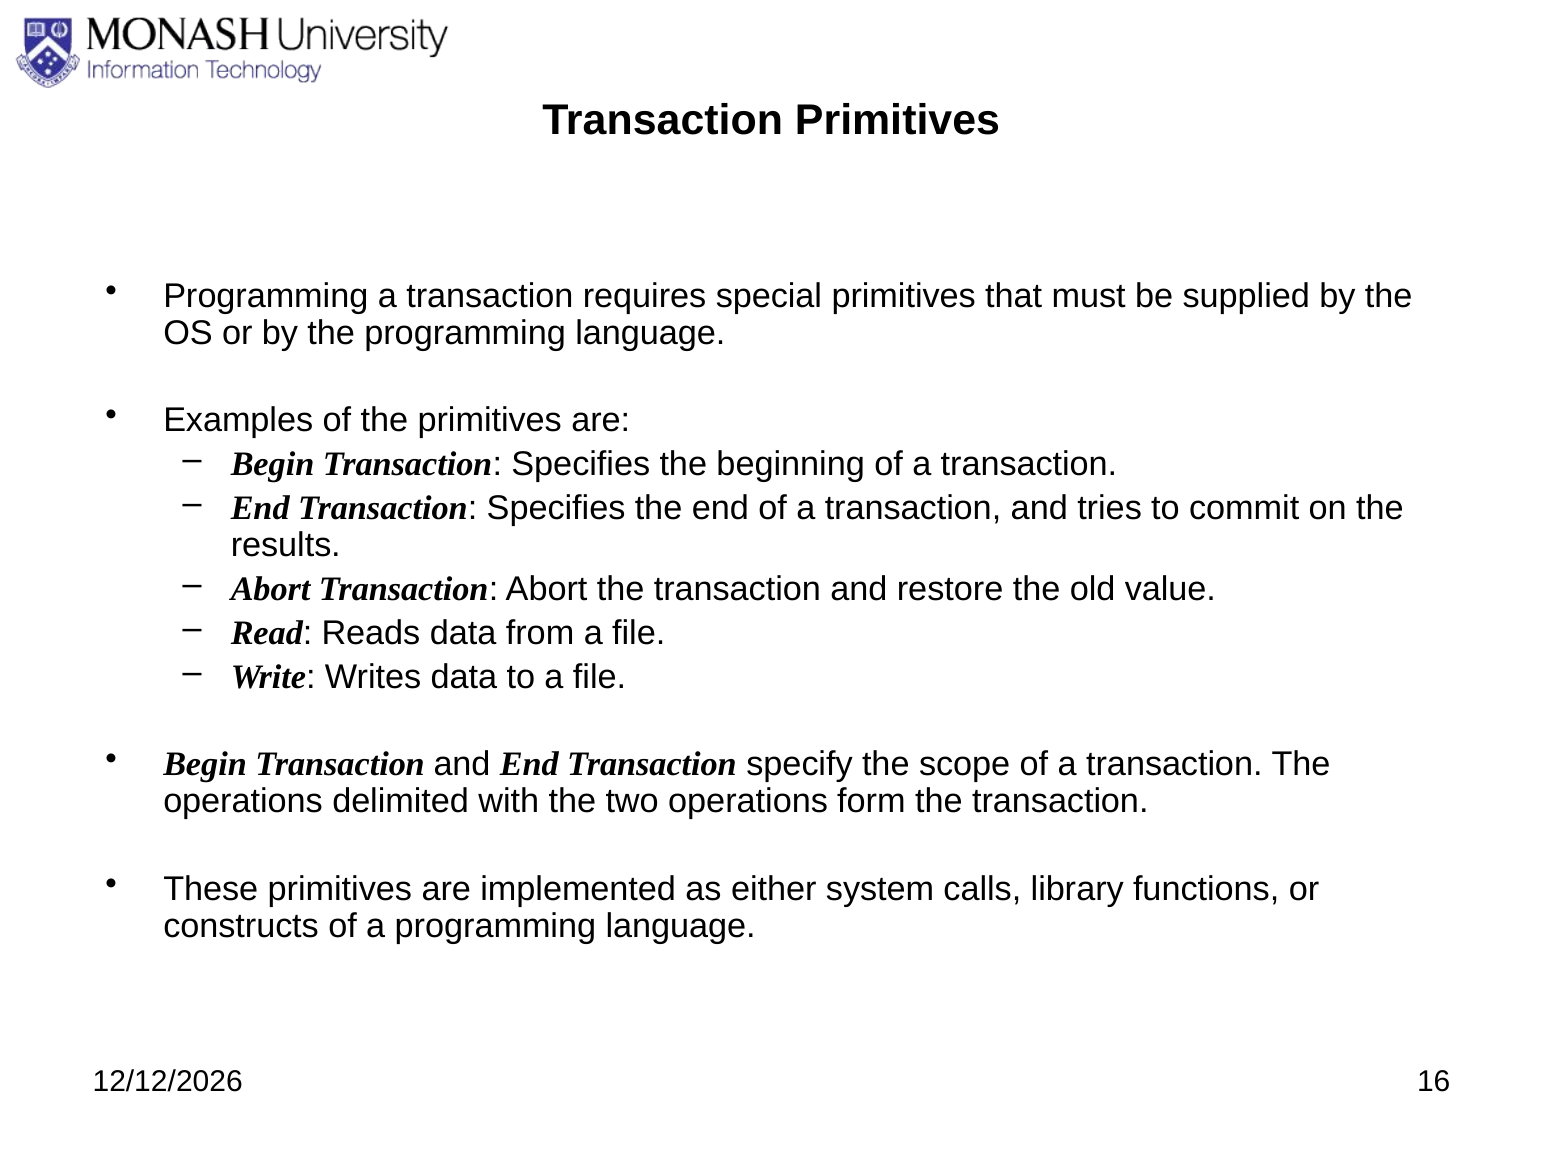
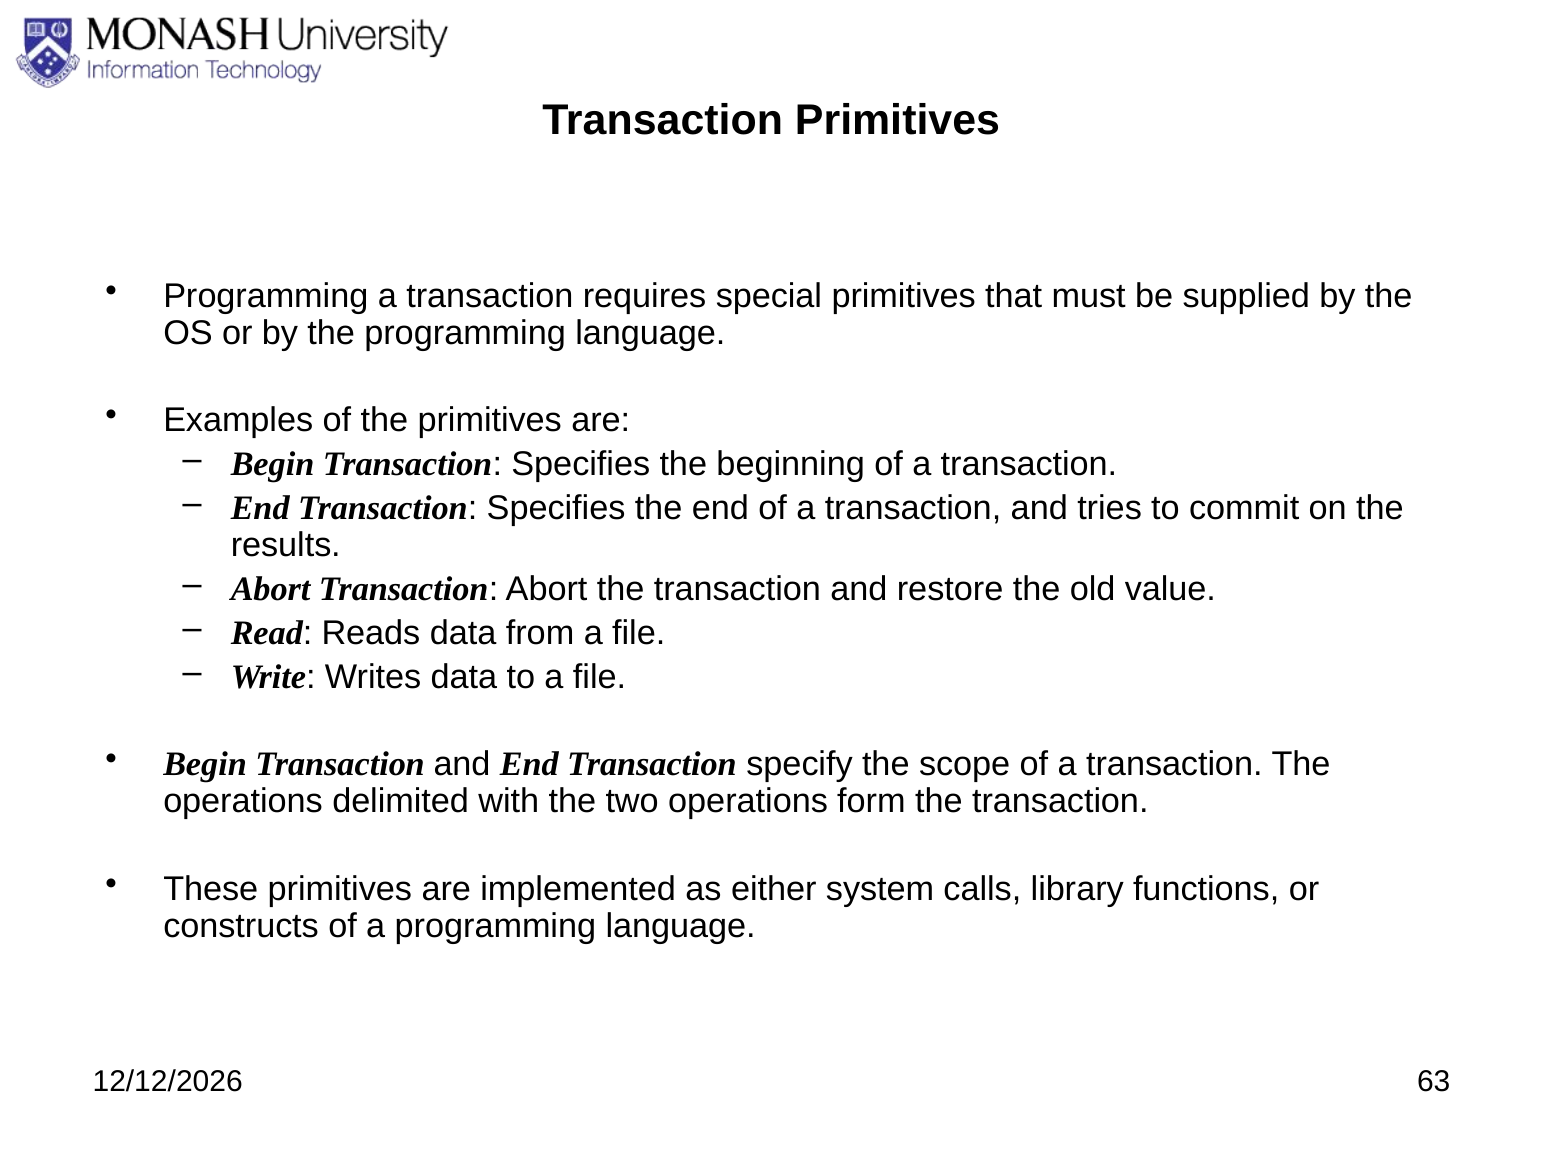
16: 16 -> 63 (1434, 1082)
